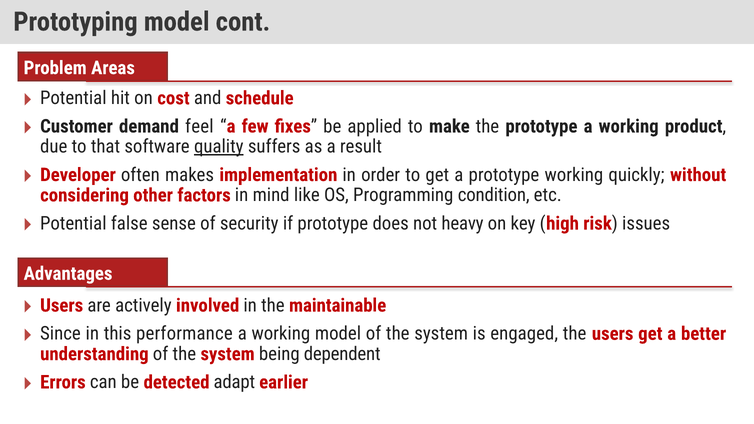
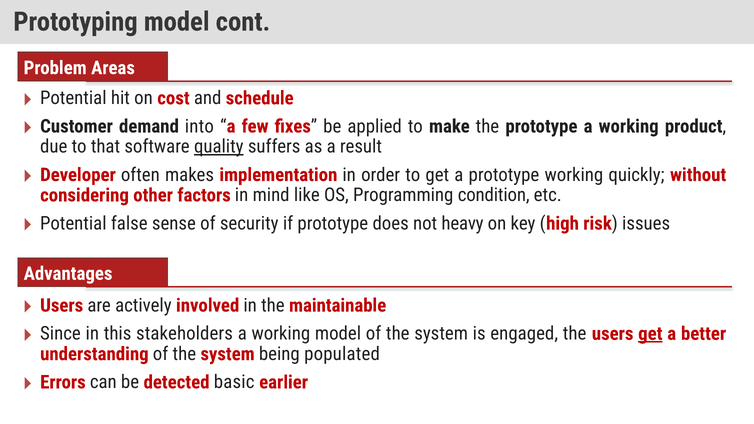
feel: feel -> into (199, 126)
performance: performance -> stakeholders (184, 334)
get underline: none -> present (650, 334)
dependent: dependent -> populated (342, 354)
adapt: adapt -> basic (234, 382)
